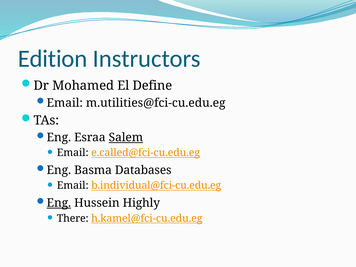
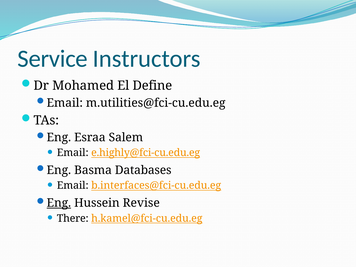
Edition: Edition -> Service (53, 59)
Salem underline: present -> none (126, 137)
e.called@fci-cu.edu.eg: e.called@fci-cu.edu.eg -> e.highly@fci-cu.edu.eg (146, 153)
b.individual@fci-cu.edu.eg: b.individual@fci-cu.edu.eg -> b.interfaces@fci-cu.edu.eg (156, 186)
Highly: Highly -> Revise (141, 203)
